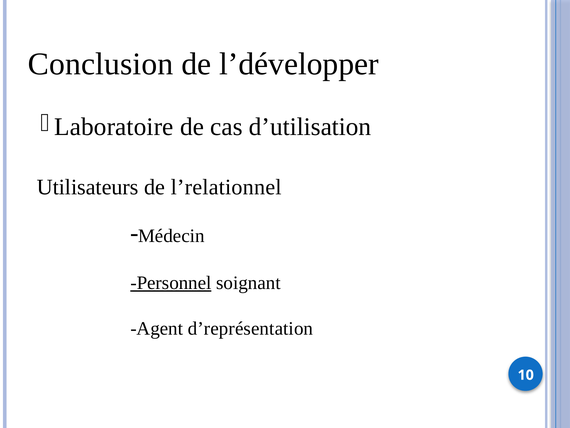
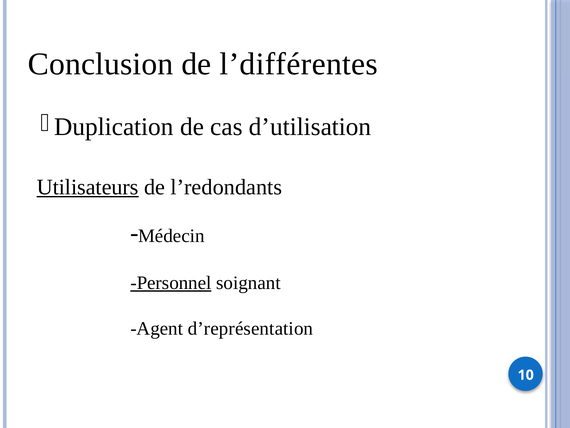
l’développer: l’développer -> l’différentes (299, 64)
Laboratoire: Laboratoire -> Duplication (114, 127)
Utilisateurs underline: none -> present (88, 187)
l’relationnel: l’relationnel -> l’redondants (226, 187)
